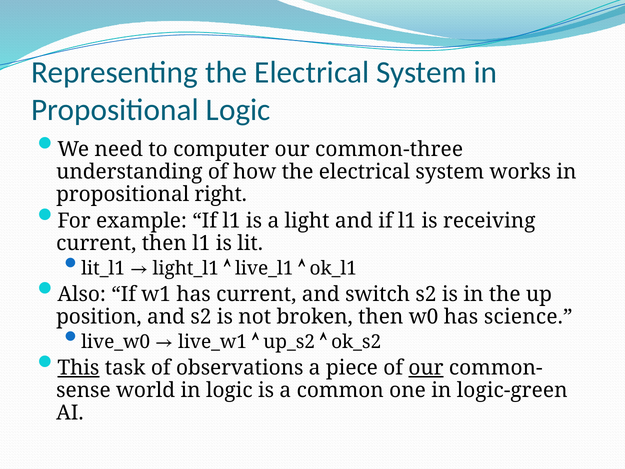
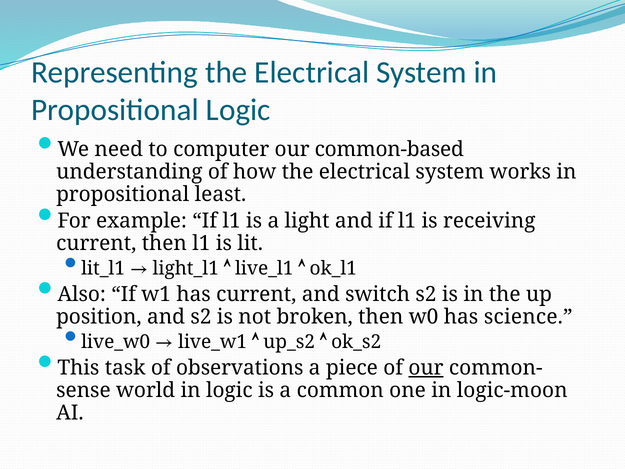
common-three: common-three -> common-based (389, 149)
right: right -> least (220, 194)
This underline: present -> none (78, 368)
logic-green: logic-green -> logic-moon (512, 390)
